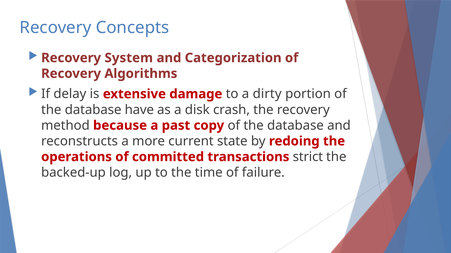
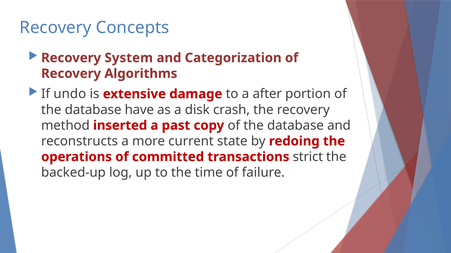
delay: delay -> undo (70, 94)
dirty: dirty -> after (267, 94)
because: because -> inserted (120, 126)
